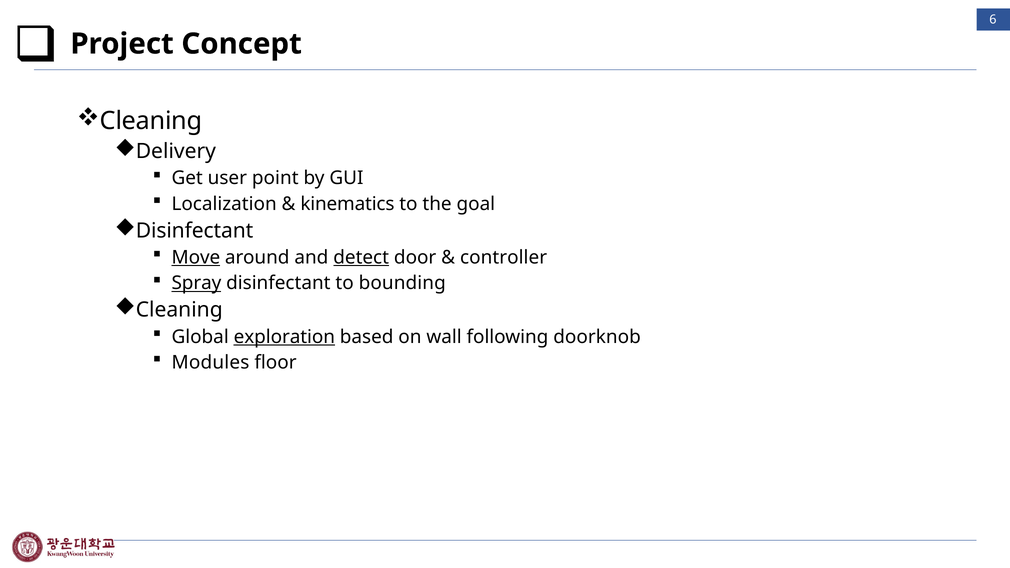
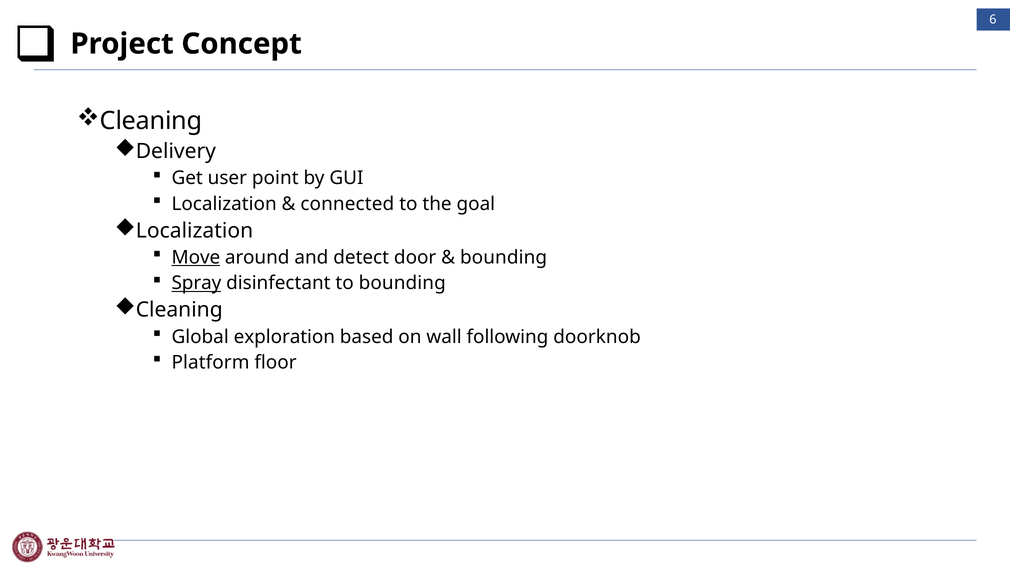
kinematics: kinematics -> connected (347, 204)
Disinfectant: Disinfectant -> Localization (195, 231)
detect underline: present -> none (361, 258)
controller: controller -> bounding (504, 258)
exploration underline: present -> none (284, 337)
Modules: Modules -> Platform (211, 363)
